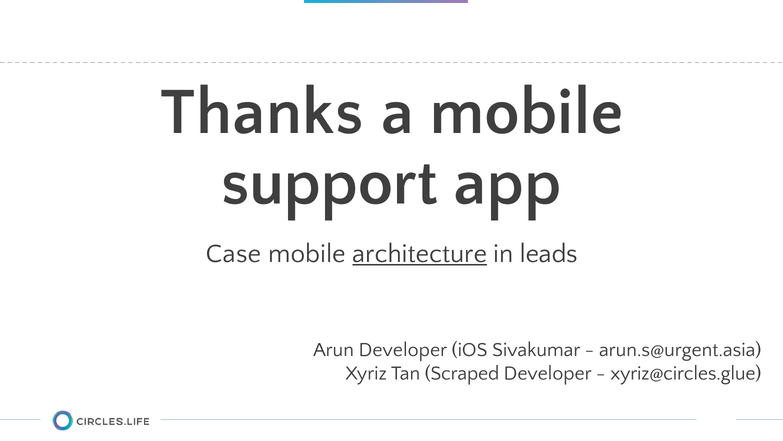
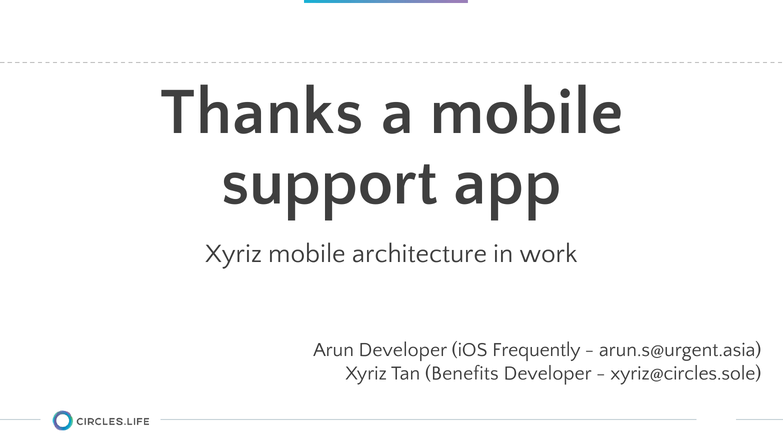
Case: Case -> Xyriz (234, 253)
architecture underline: present -> none (420, 253)
leads: leads -> work (549, 253)
Sivakumar: Sivakumar -> Frequently (536, 350)
Scraped: Scraped -> Benefits (462, 373)
xyriz@circles.glue: xyriz@circles.glue -> xyriz@circles.sole (686, 373)
